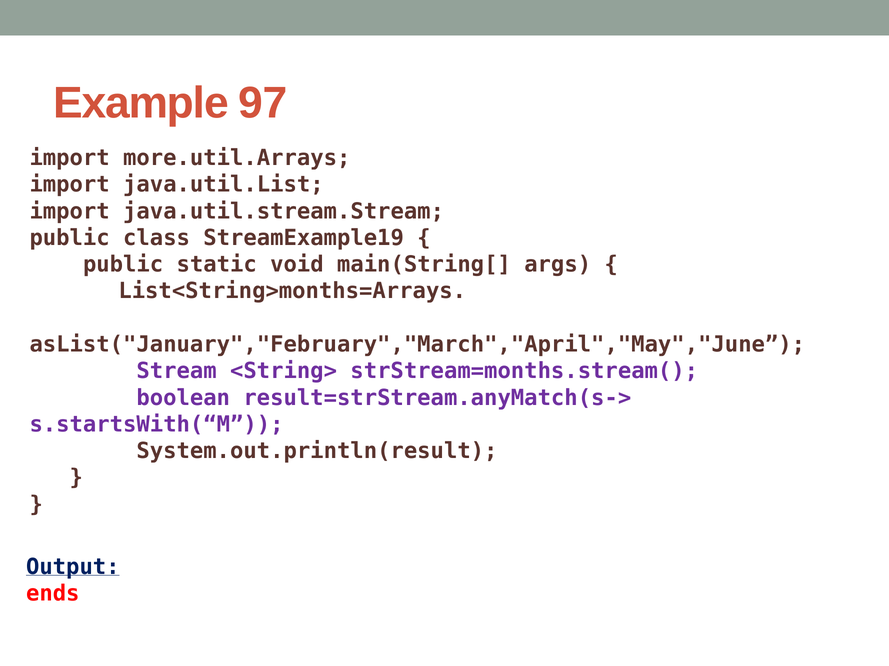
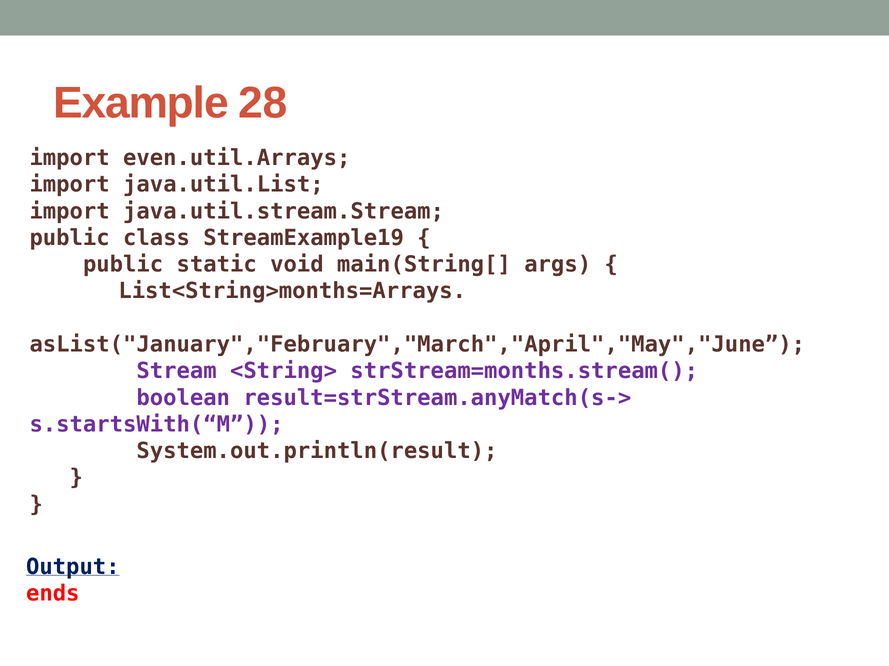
97: 97 -> 28 (263, 103)
more.util.Arrays: more.util.Arrays -> even.util.Arrays (237, 158)
